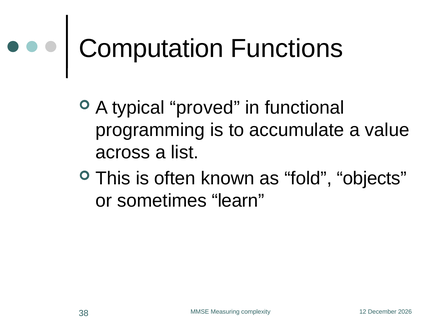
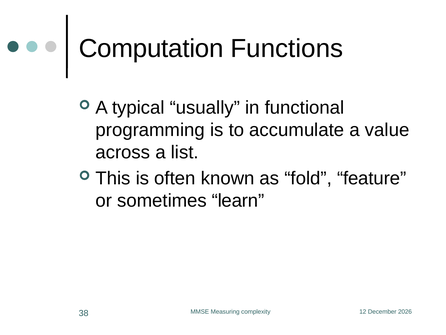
proved: proved -> usually (205, 108)
objects: objects -> feature (372, 178)
